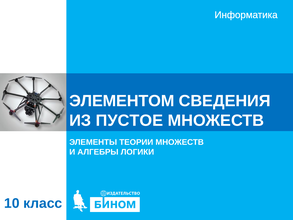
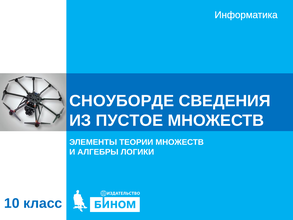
ЭЛЕМЕНТОМ: ЭЛЕМЕНТОМ -> СНОУБОРДЕ (122, 101)
